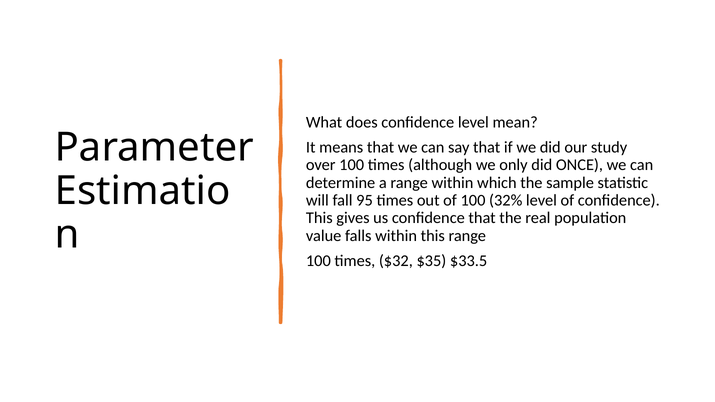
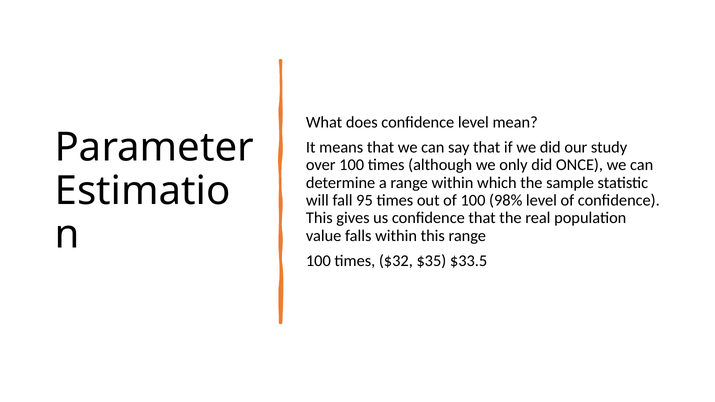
32%: 32% -> 98% (506, 200)
